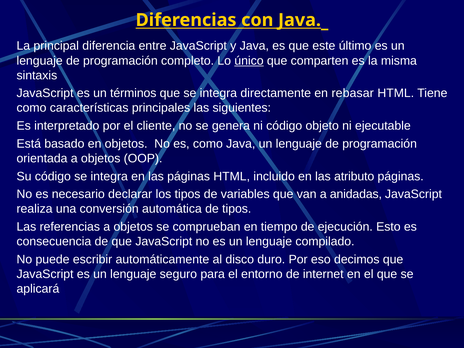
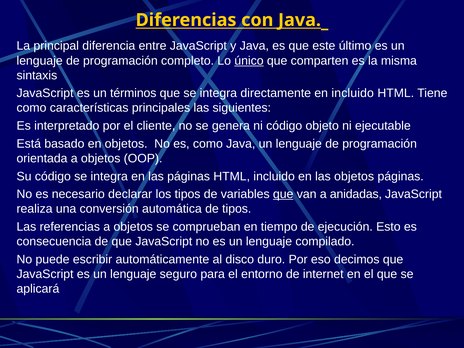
en rebasar: rebasar -> incluido (353, 93)
las atributo: atributo -> objetos (354, 176)
que underline: none -> present (283, 194)
